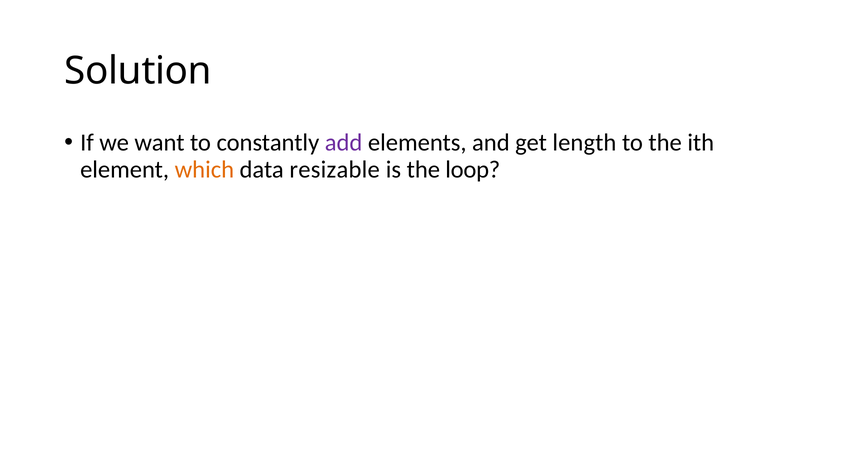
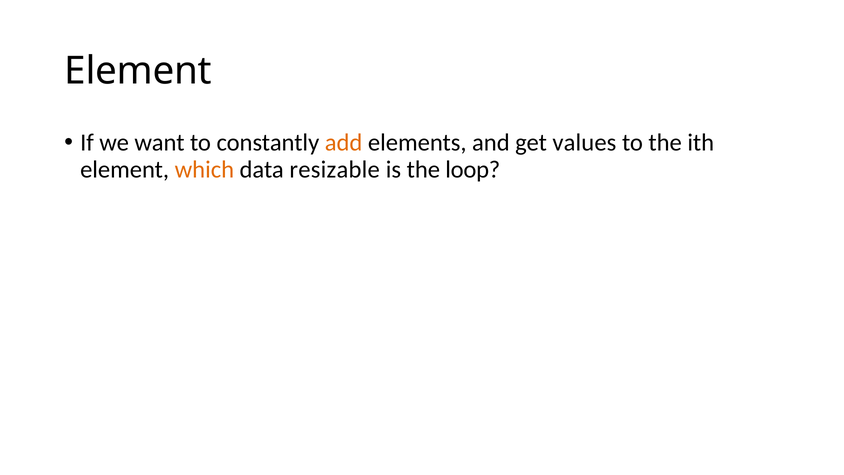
Solution: Solution -> Element (138, 71)
add colour: purple -> orange (344, 143)
length: length -> values (584, 143)
